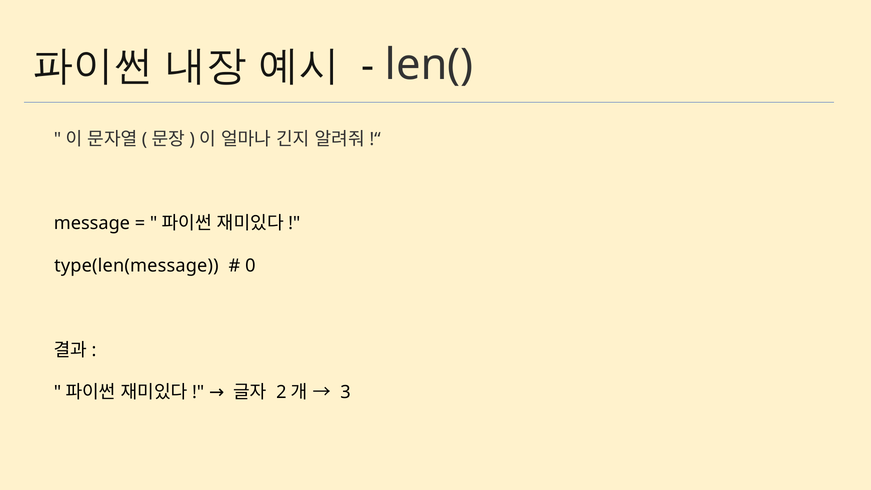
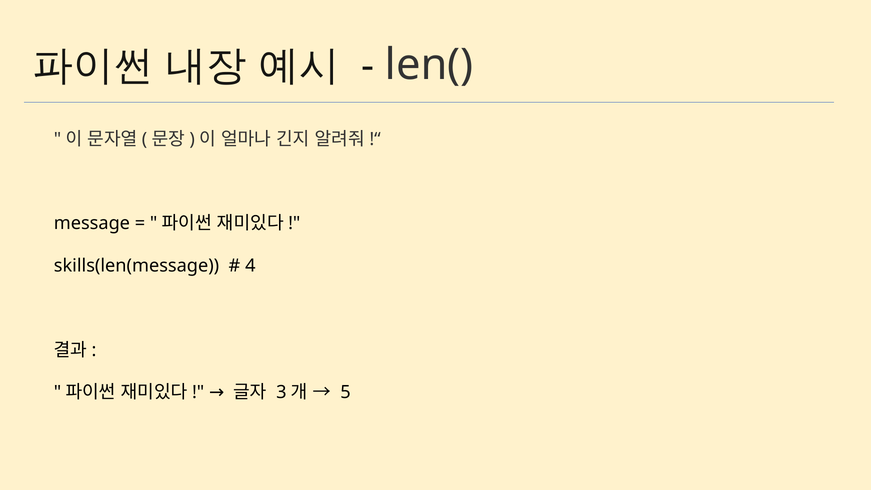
type(len(message: type(len(message -> skills(len(message (136, 266)
0: 0 -> 4 (250, 266)
2: 2 -> 3 (281, 392)
3: 3 -> 5 (346, 392)
